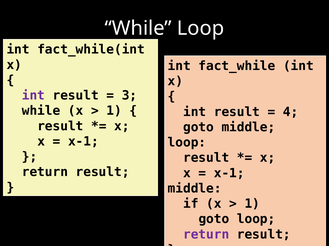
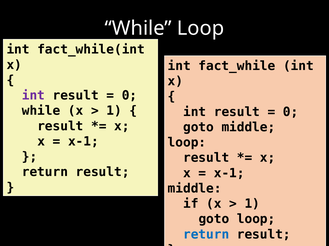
3: 3 -> 0 (129, 96)
4: 4 -> 0 (291, 112)
return colour: purple -> blue (206, 235)
